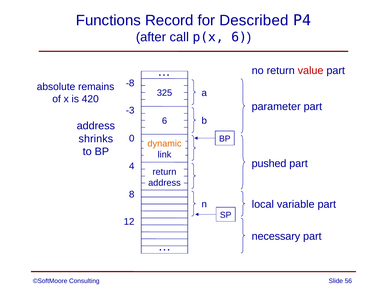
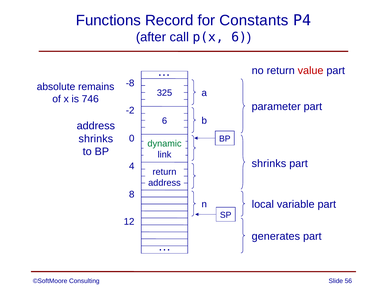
Described: Described -> Constants (254, 20)
420: 420 -> 746 (90, 99)
-3: -3 -> -2 (130, 110)
dynamic colour: orange -> green (165, 143)
pushed: pushed -> shrinks (269, 163)
necessary: necessary -> generates (276, 236)
